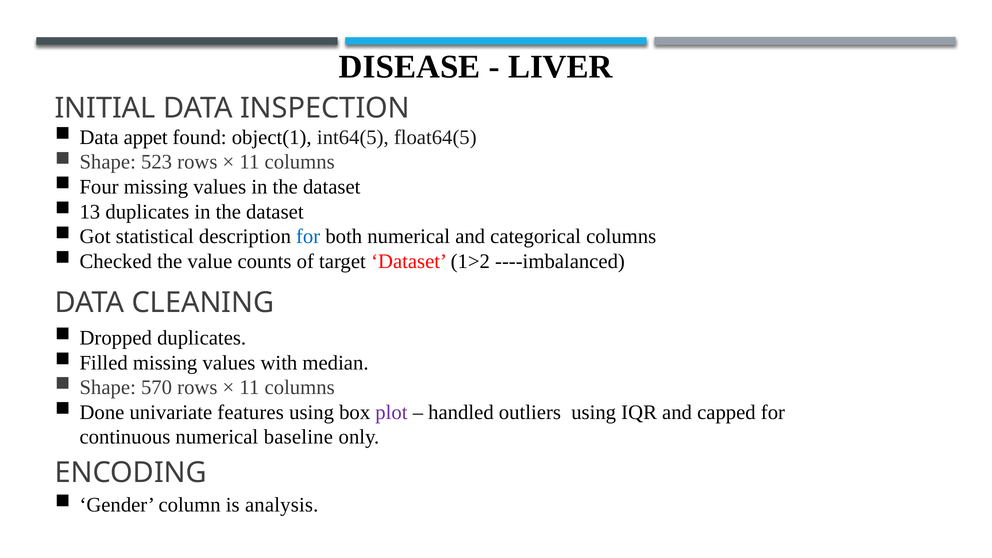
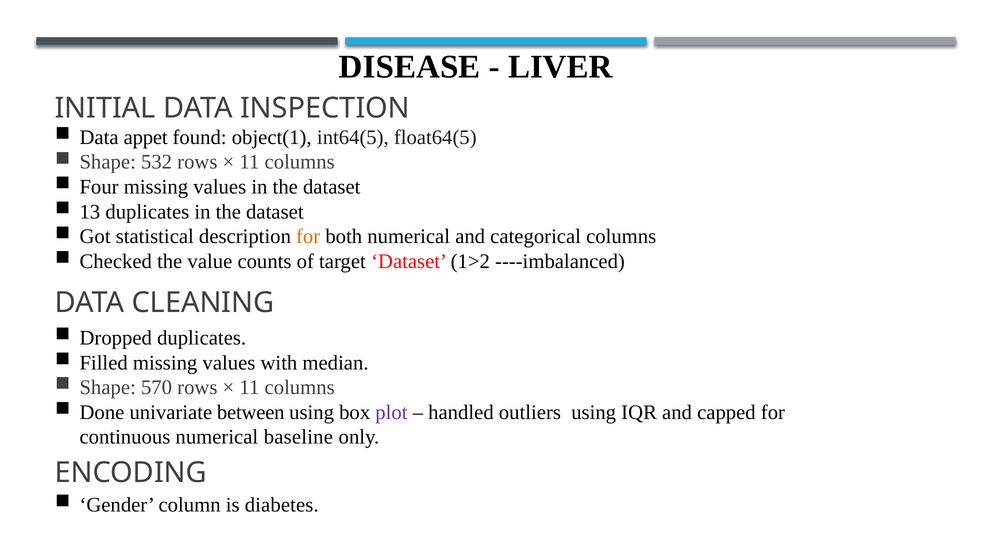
523: 523 -> 532 (157, 162)
for colour: blue -> orange (308, 237)
features: features -> between (251, 412)
analysis: analysis -> diabetes (282, 505)
